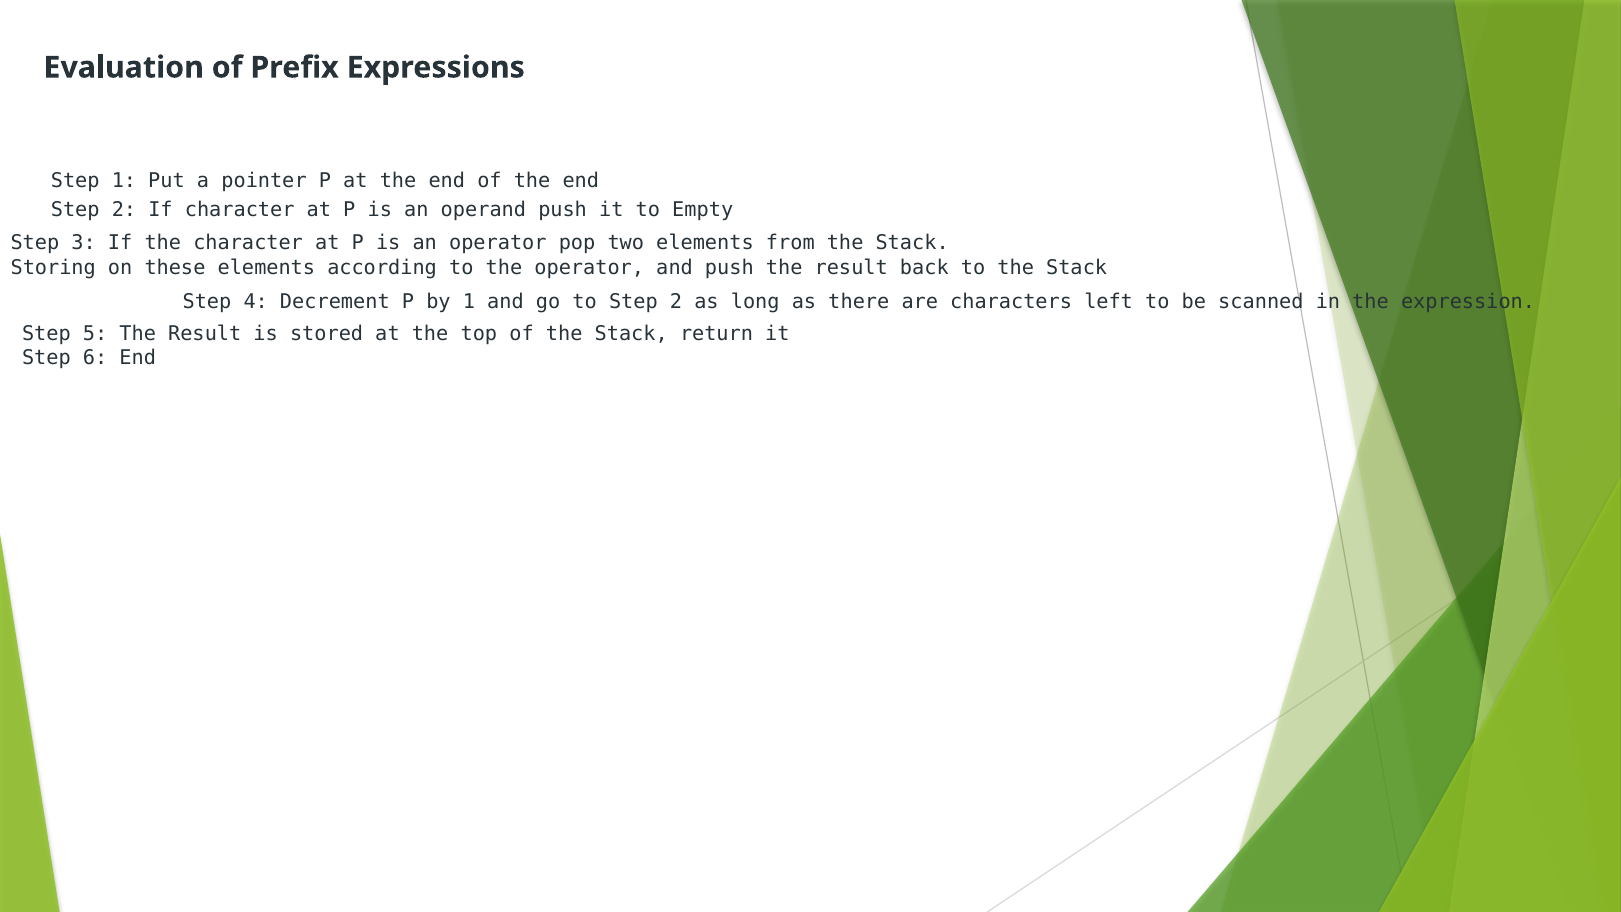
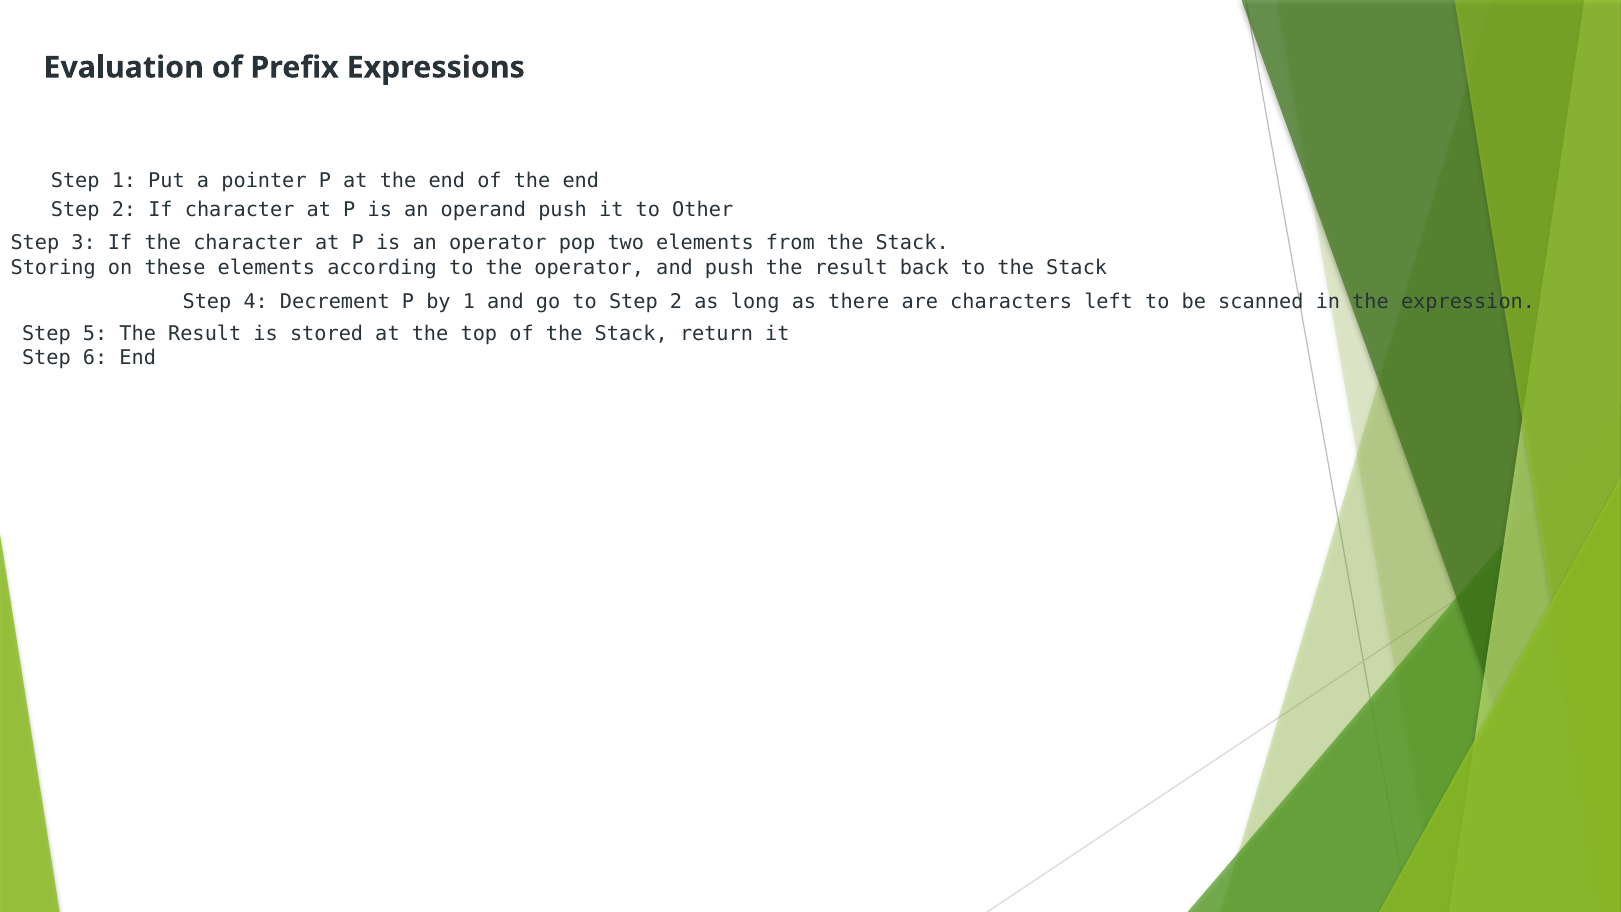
Empty: Empty -> Other (703, 210)
